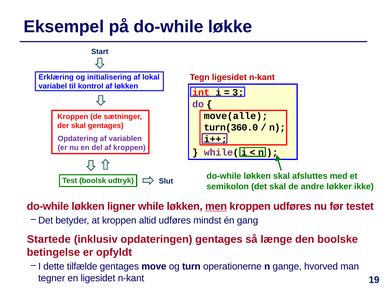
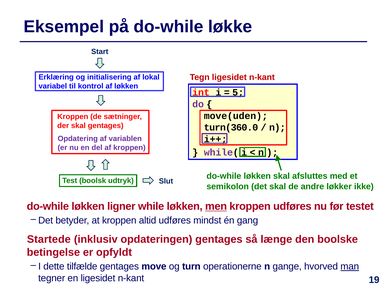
3: 3 -> 5 (238, 92)
move(alle: move(alle -> move(uden (236, 116)
man underline: none -> present (350, 266)
